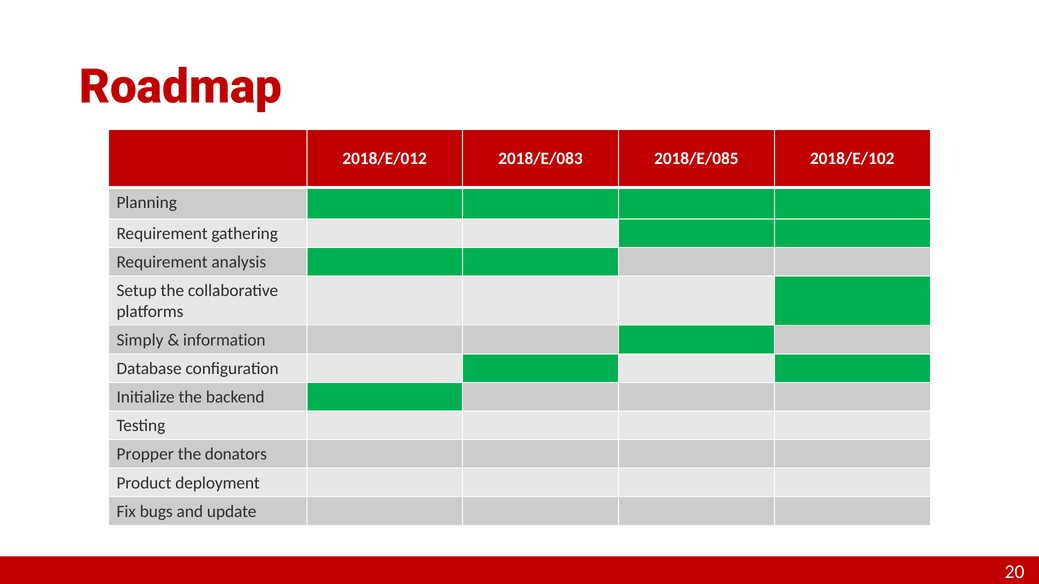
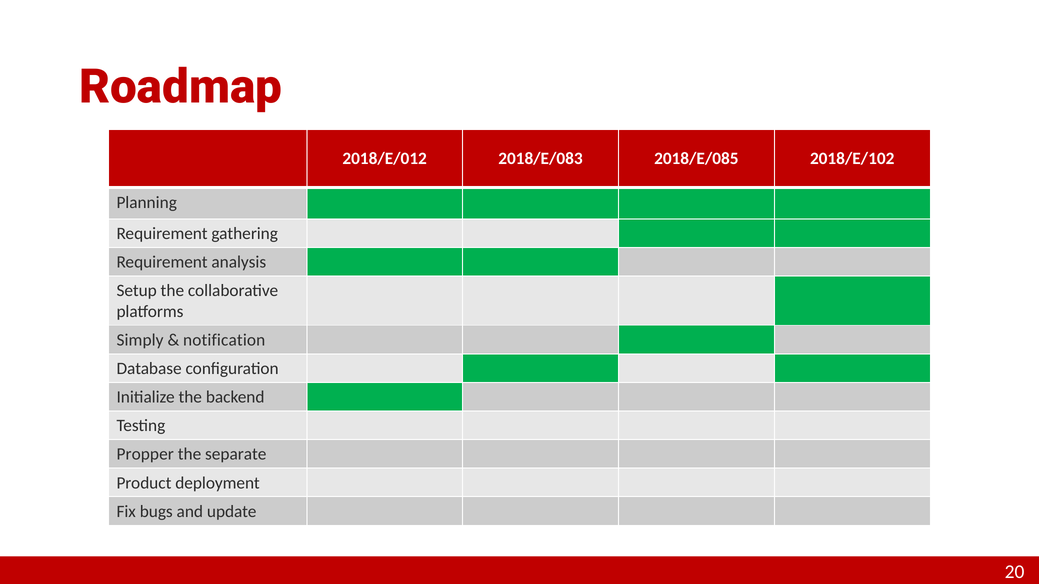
information: information -> notification (224, 340)
donators: donators -> separate (236, 455)
